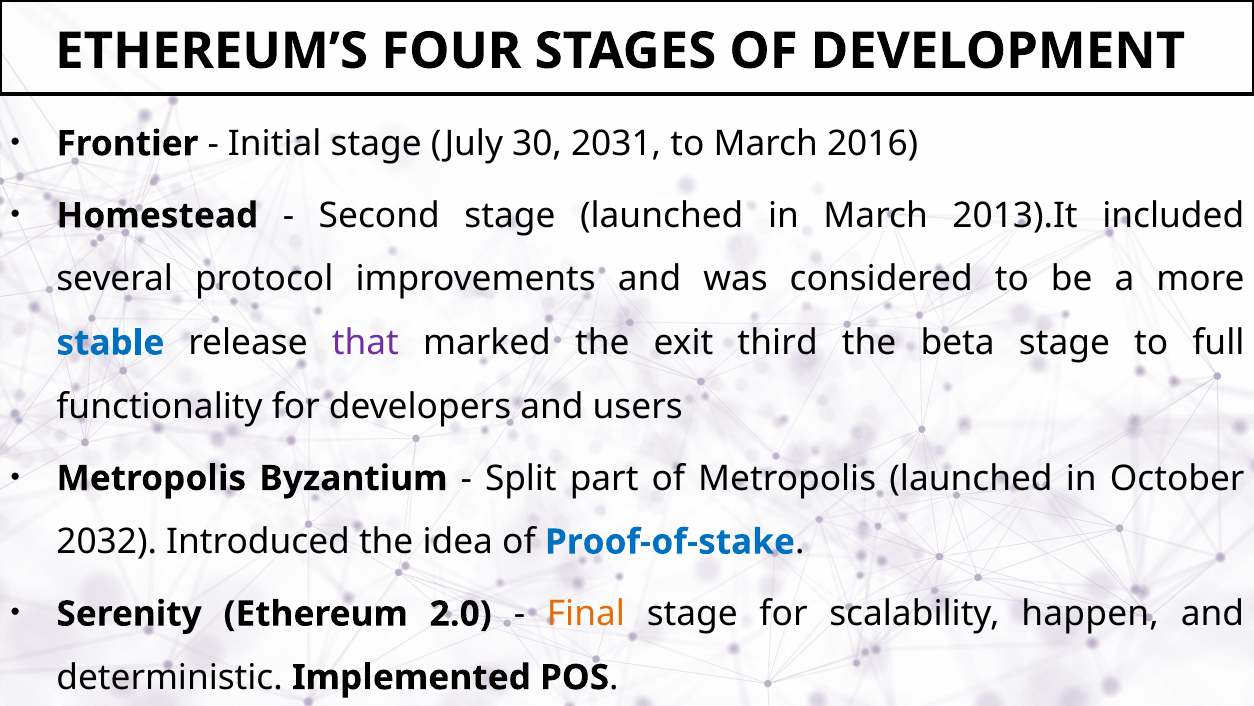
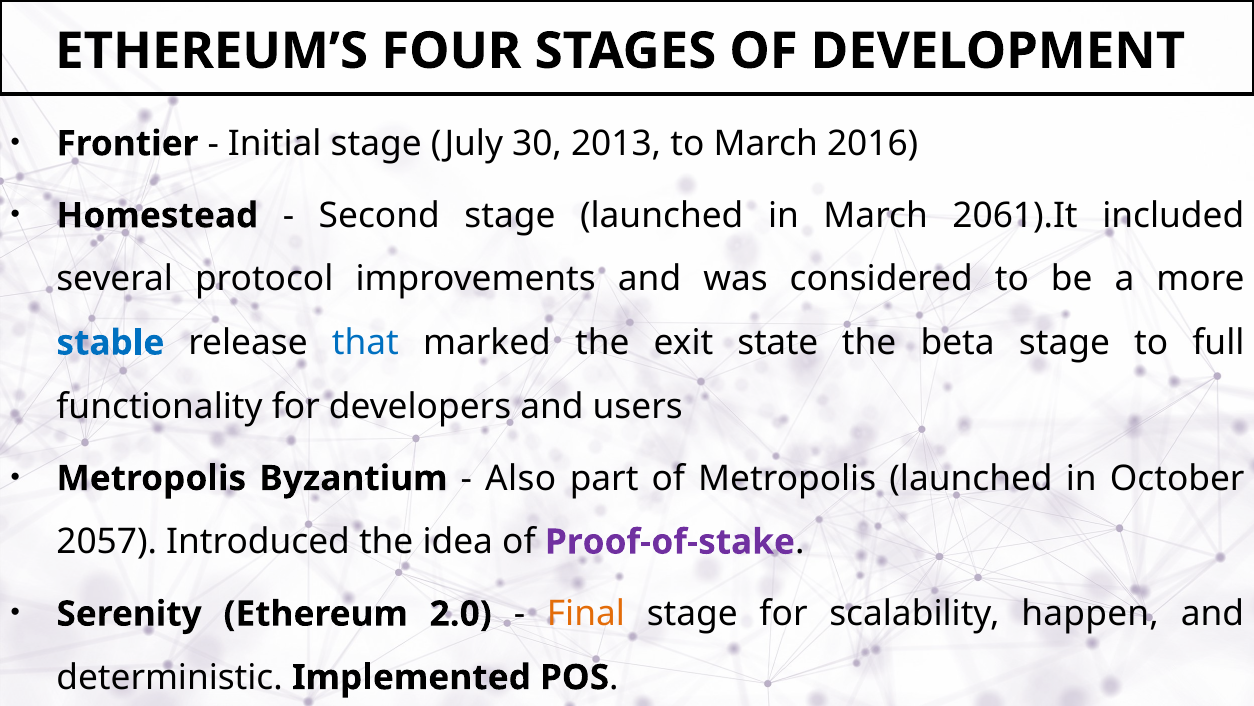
2031: 2031 -> 2013 (616, 144)
2013).It: 2013).It -> 2061).It (1015, 215)
that colour: purple -> blue (365, 343)
third: third -> state (778, 343)
Split: Split -> Also (521, 478)
2032: 2032 -> 2057 (107, 542)
Proof-of-stake colour: blue -> purple (670, 542)
